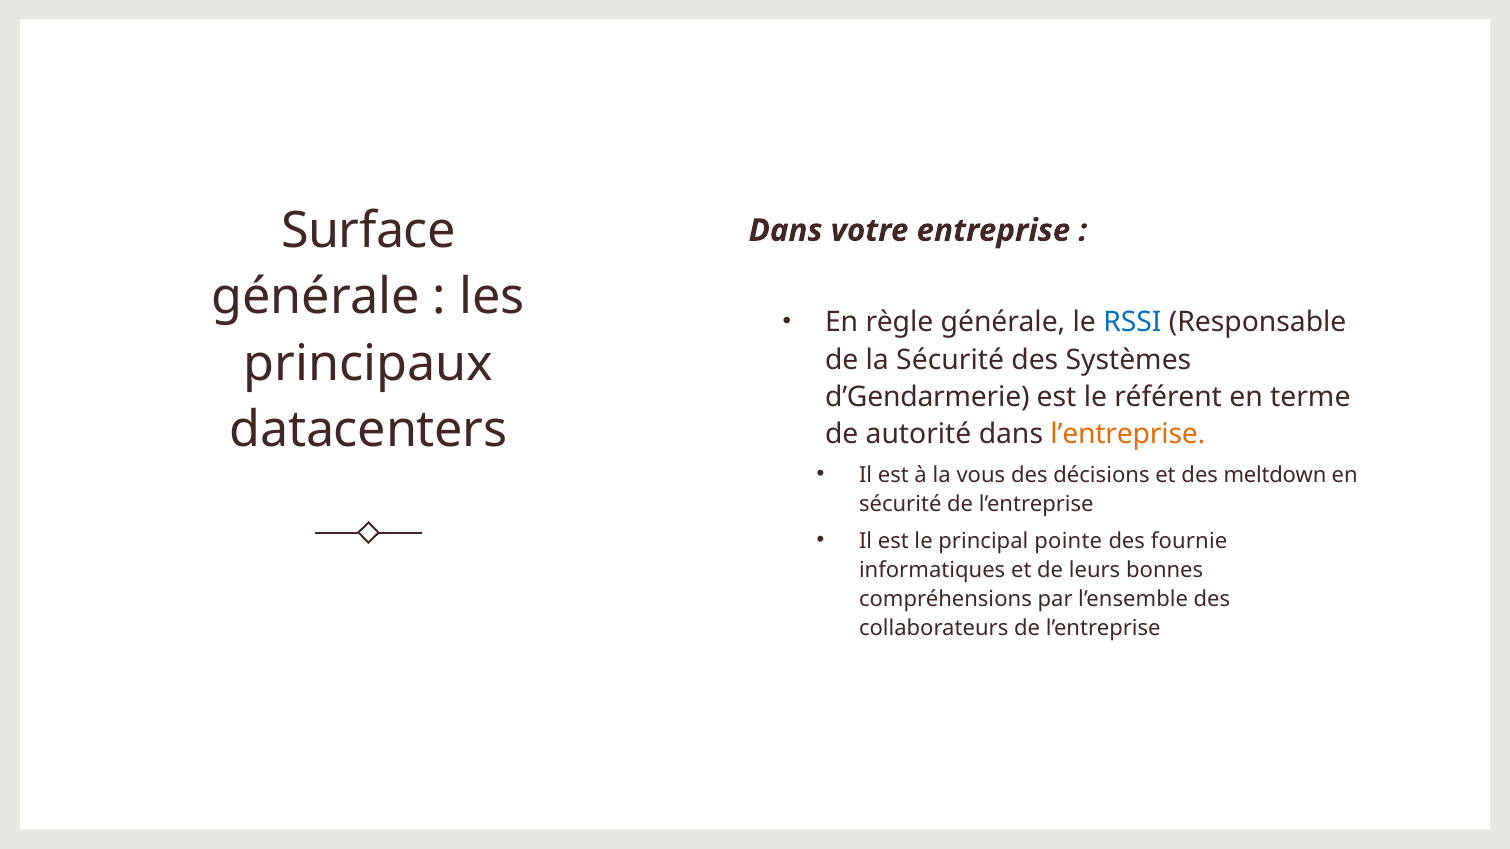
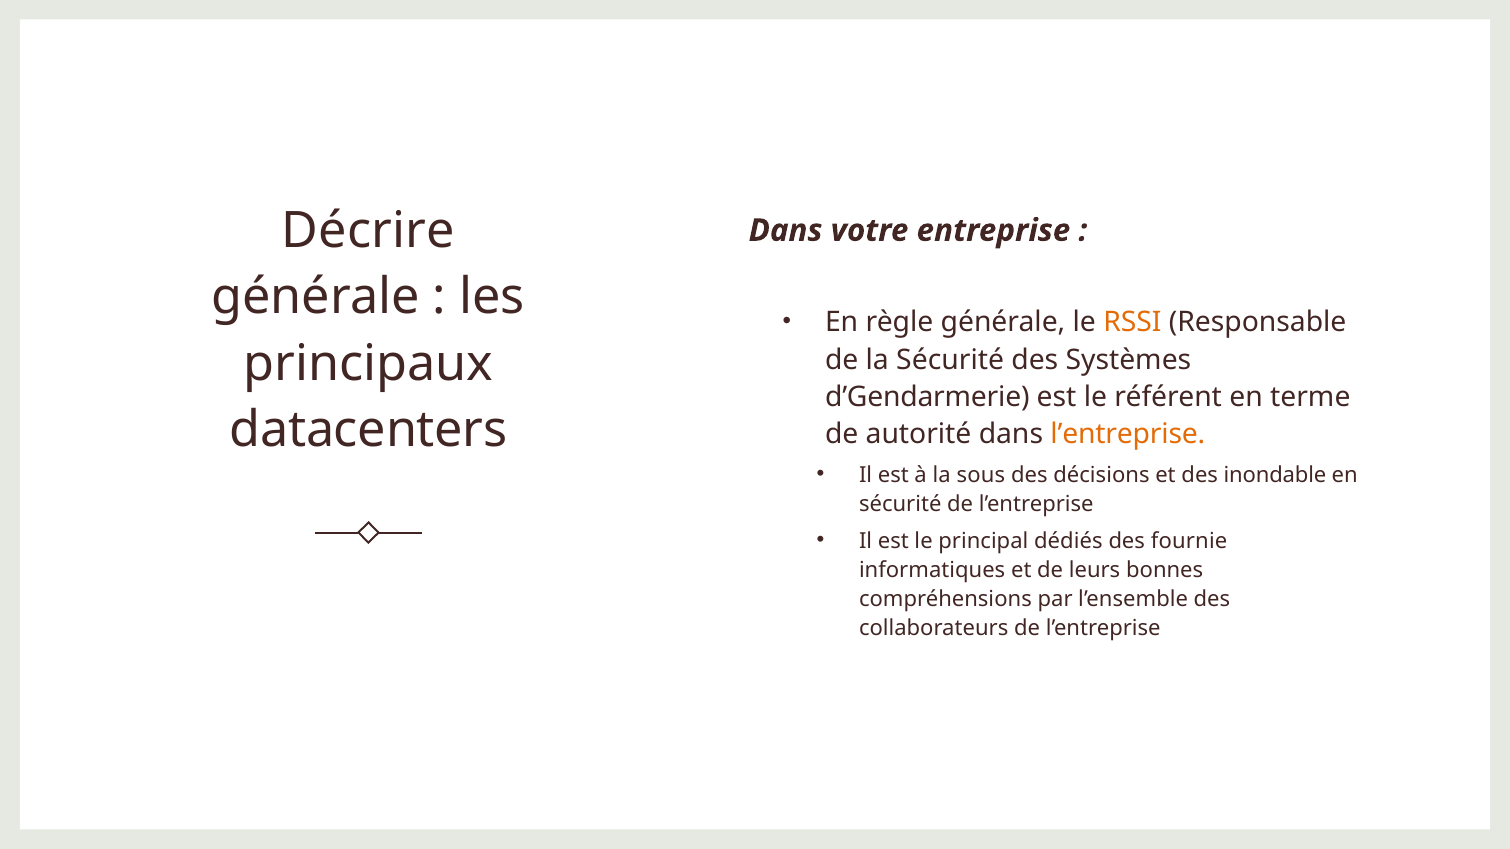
Surface: Surface -> Décrire (368, 231)
RSSI colour: blue -> orange (1132, 323)
vous: vous -> sous (981, 475)
meltdown: meltdown -> inondable (1275, 475)
pointe: pointe -> dédiés (1068, 541)
